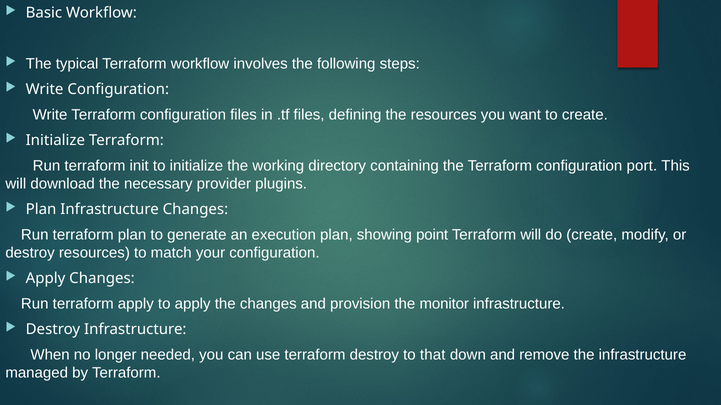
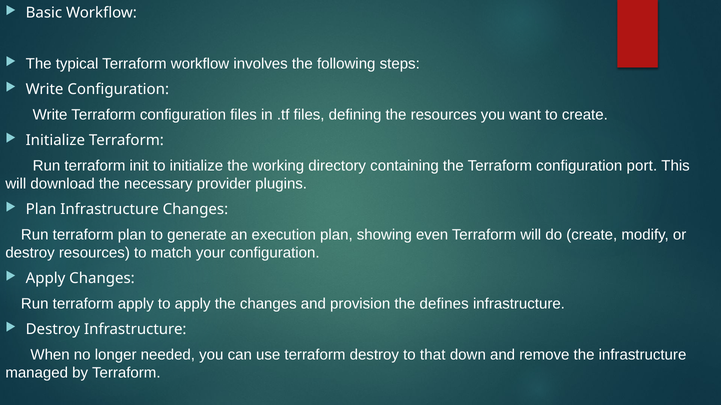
point: point -> even (432, 235)
monitor: monitor -> defines (444, 304)
